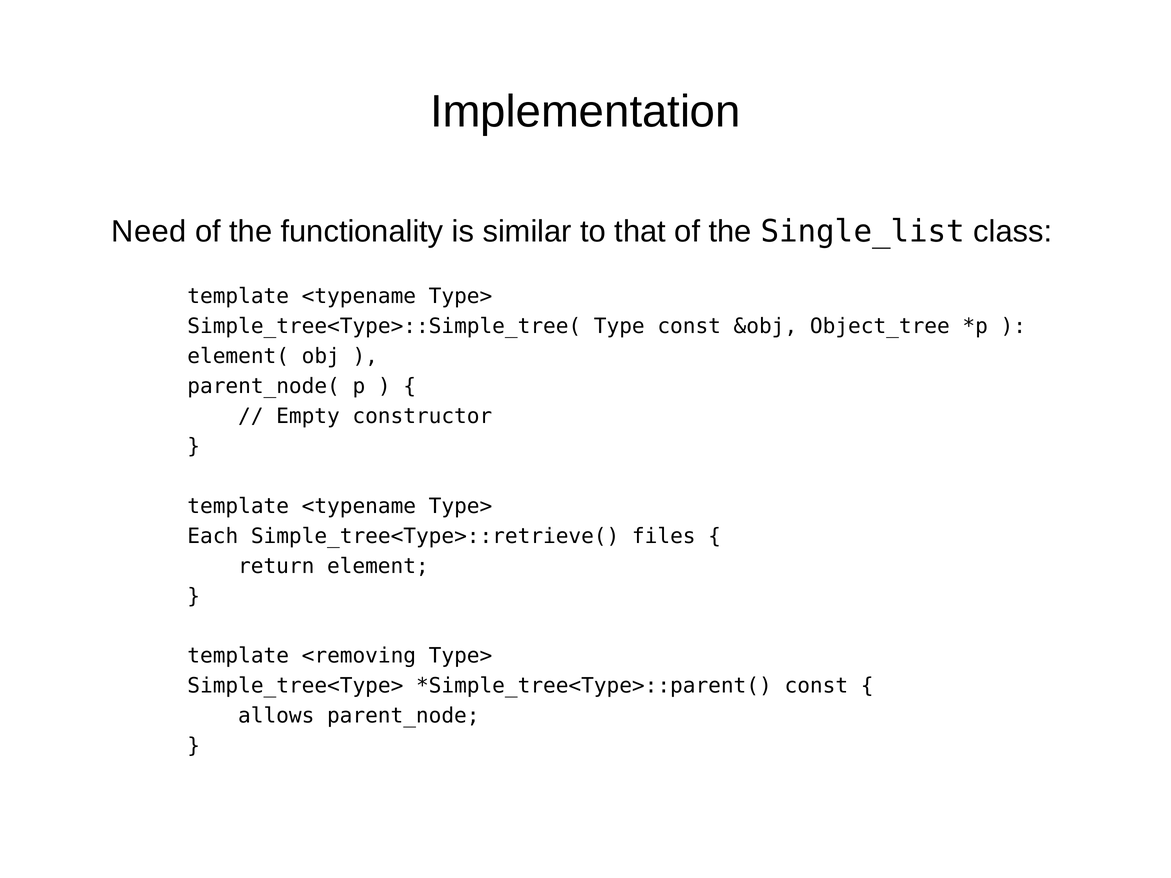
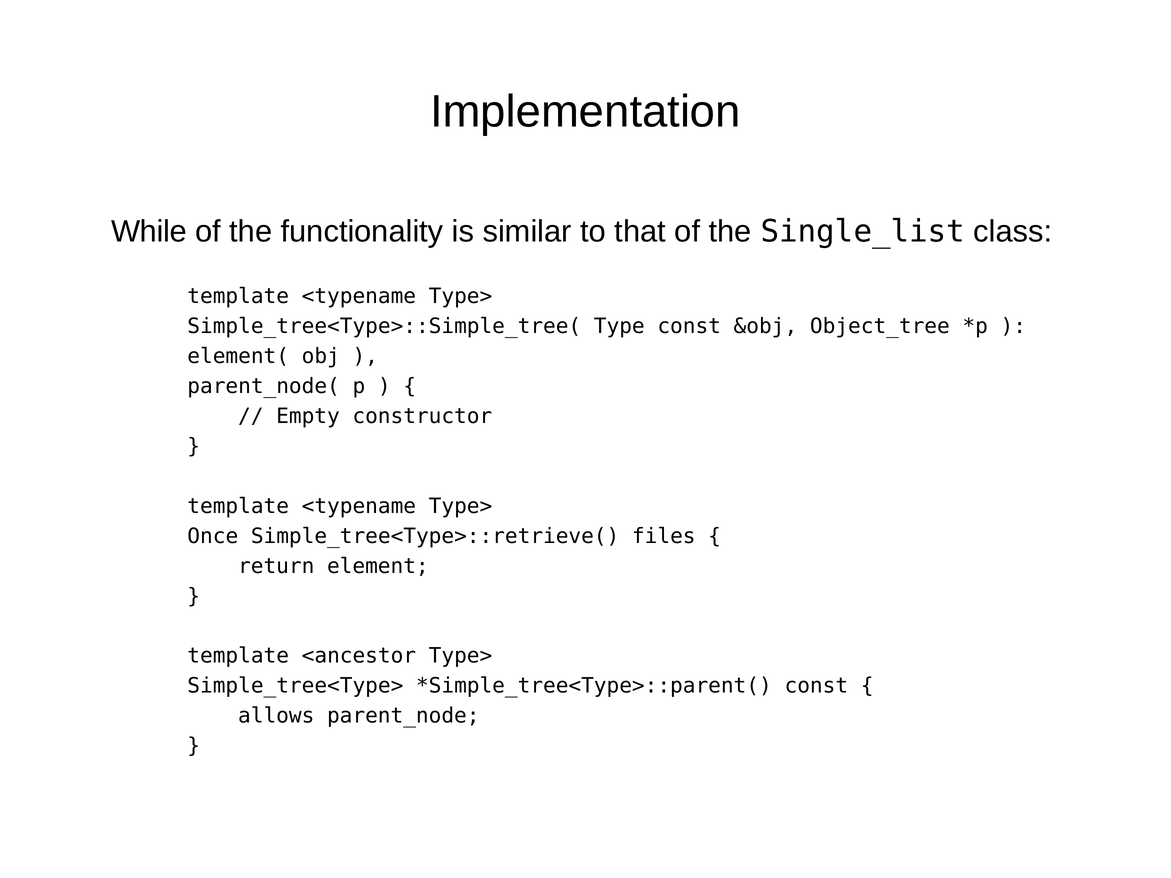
Need: Need -> While (149, 231)
Each: Each -> Once (213, 536)
<removing: <removing -> <ancestor (359, 656)
